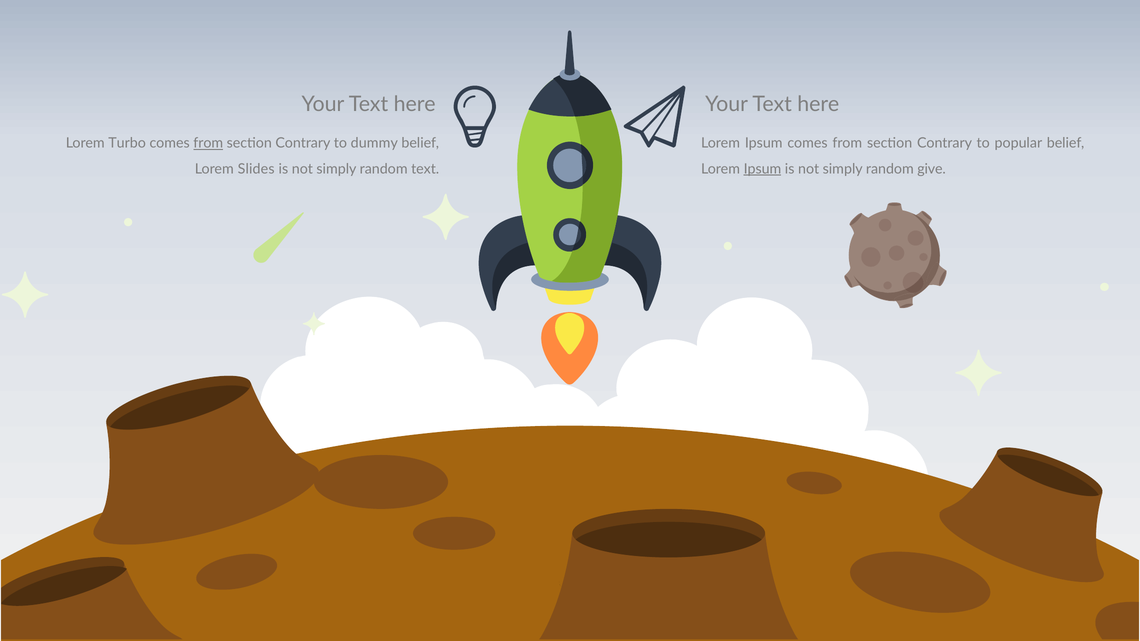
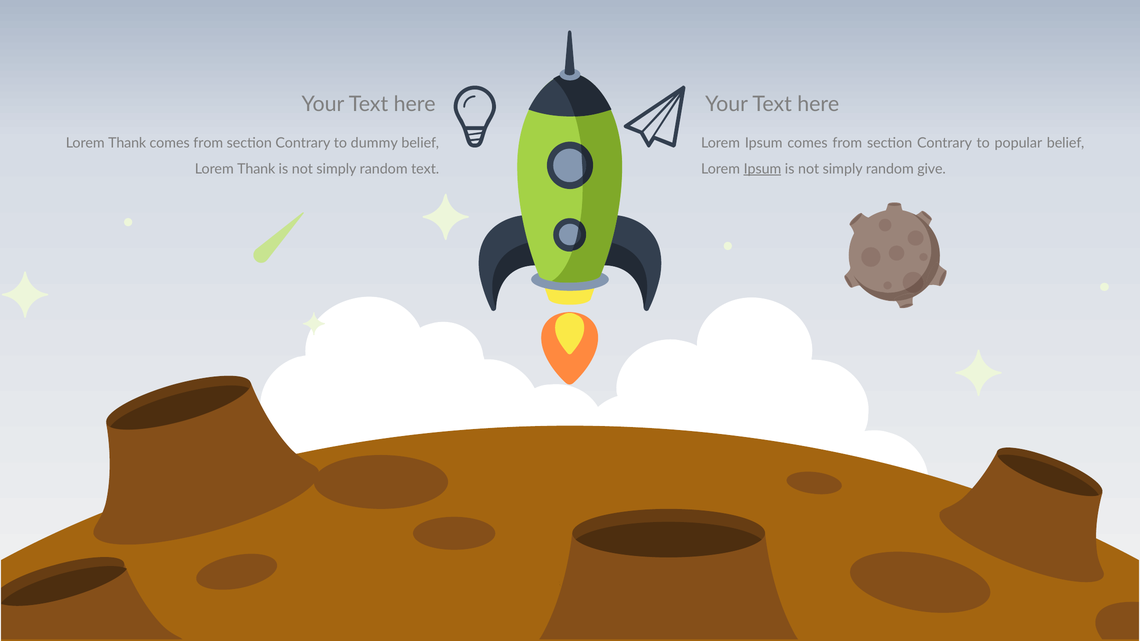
Turbo: Turbo -> Thank (127, 143)
from underline: present -> none (208, 143)
Slides: Slides -> Thank (256, 169)
